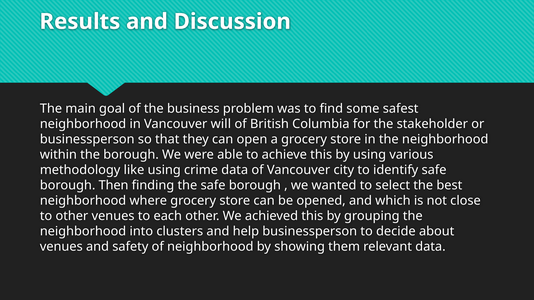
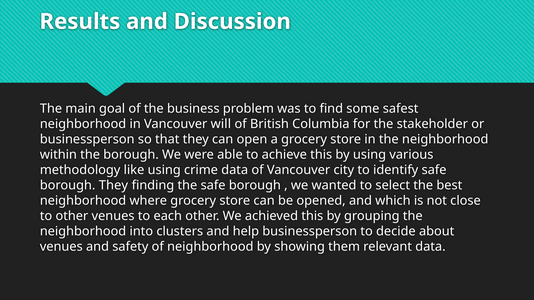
borough Then: Then -> They (113, 186)
